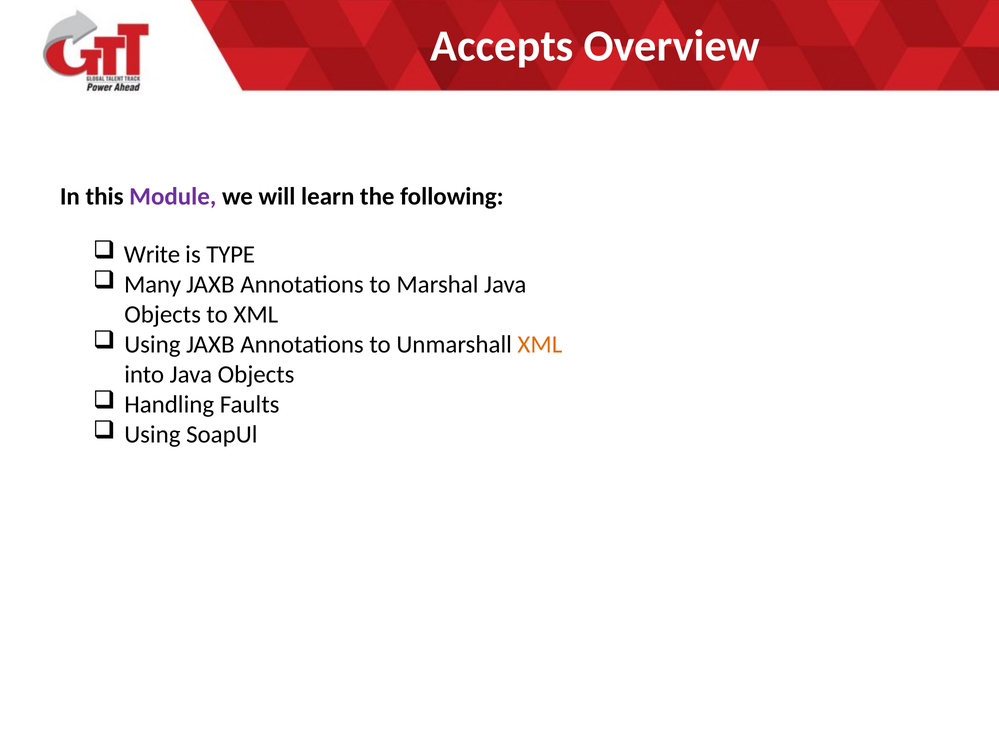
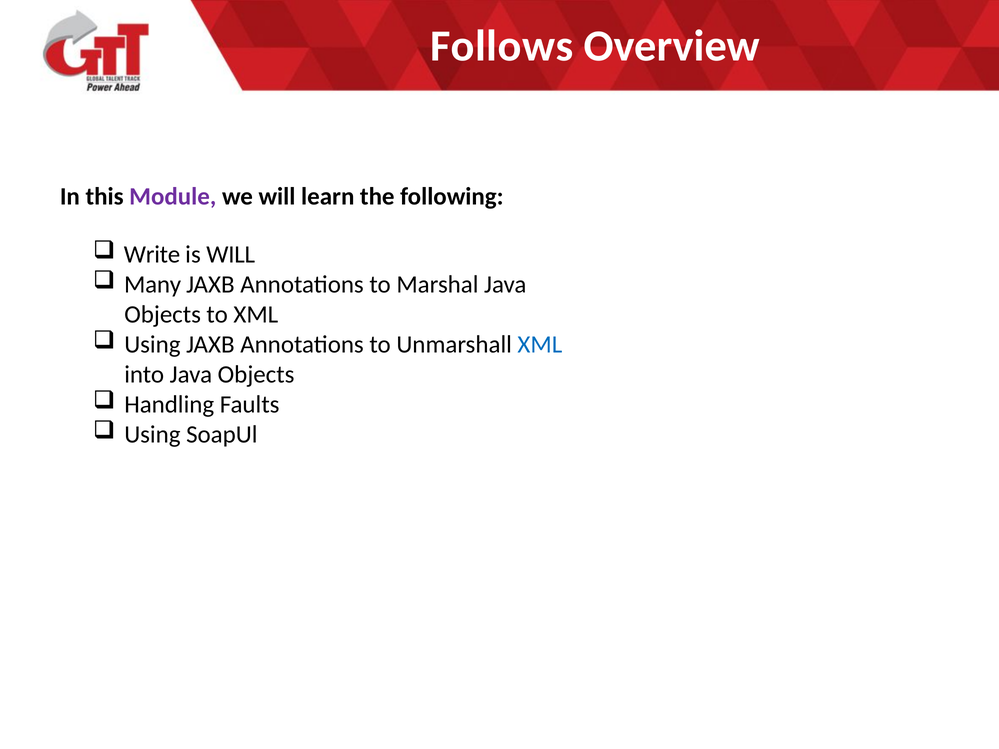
Accepts: Accepts -> Follows (502, 46)
is TYPE: TYPE -> WILL (231, 255)
XML colour: orange -> blue (540, 345)
